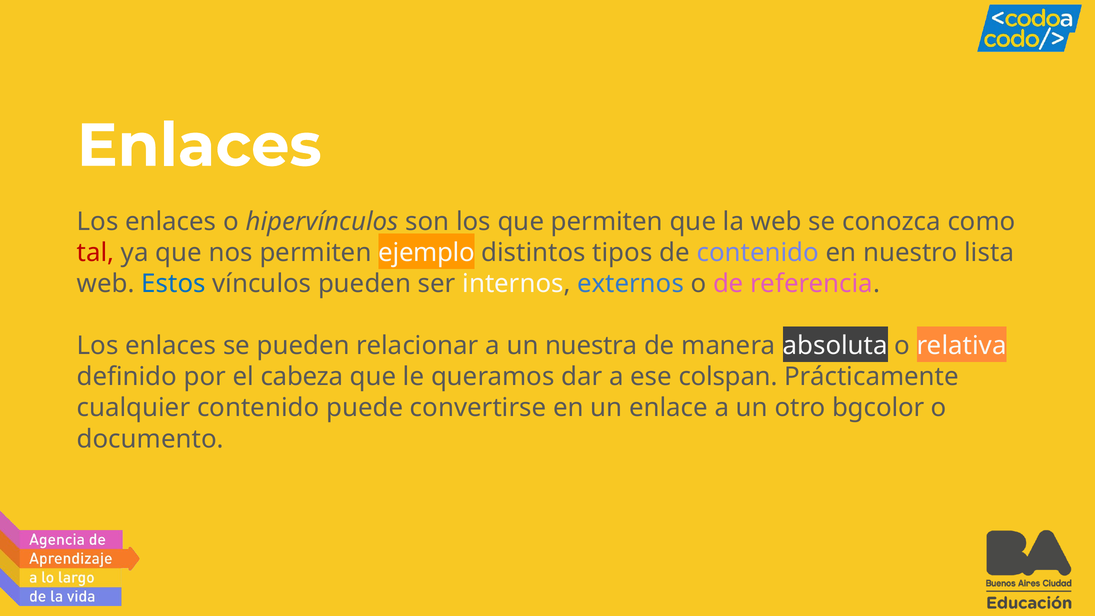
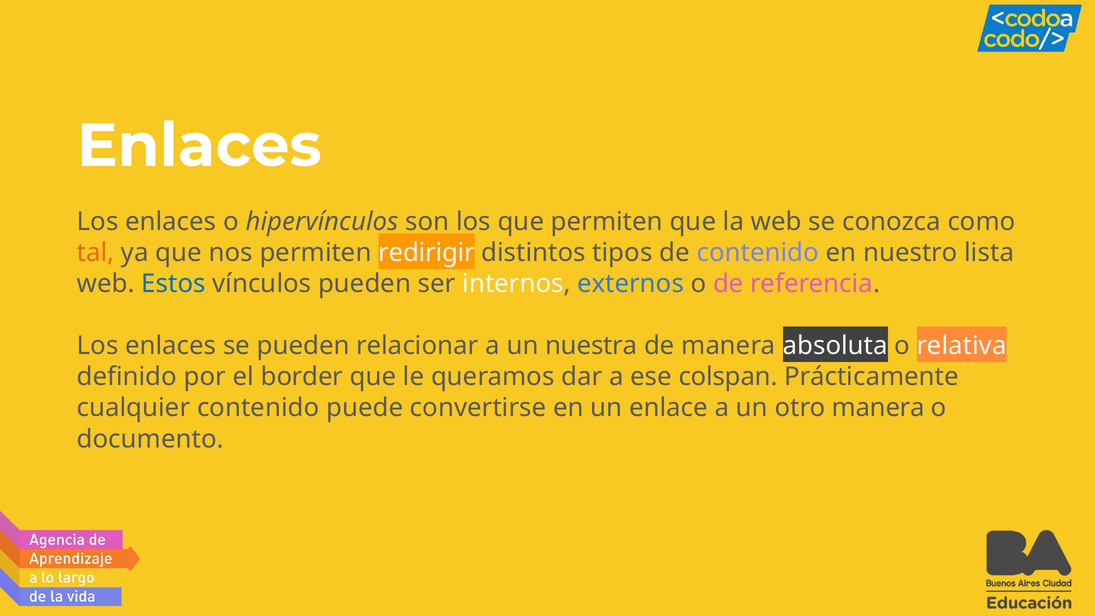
tal colour: red -> orange (96, 253)
ejemplo: ejemplo -> redirigir (427, 253)
cabeza: cabeza -> border (302, 377)
otro bgcolor: bgcolor -> manera (878, 408)
